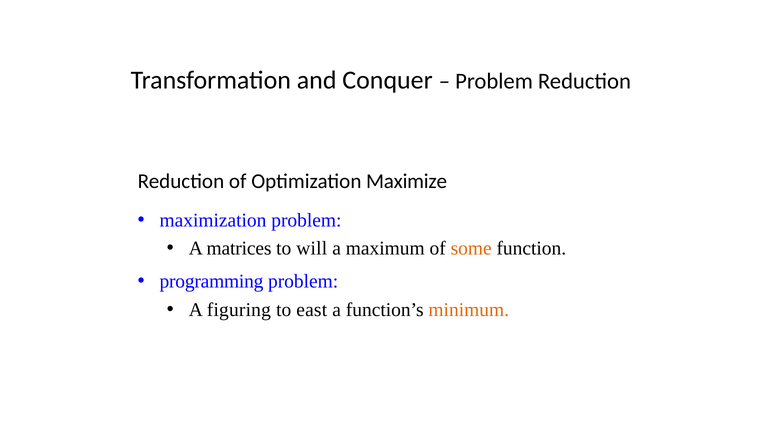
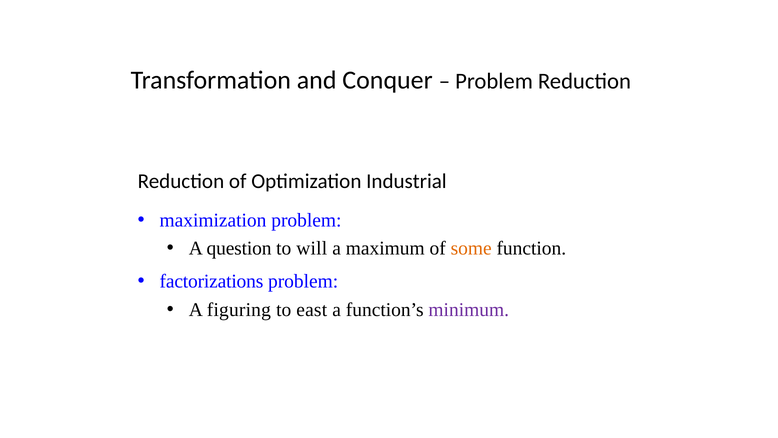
Maximize: Maximize -> Industrial (406, 181)
matrices: matrices -> question (239, 248)
programming: programming -> factorizations (211, 281)
minimum colour: orange -> purple (469, 309)
